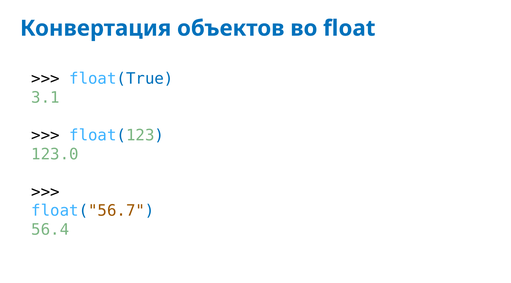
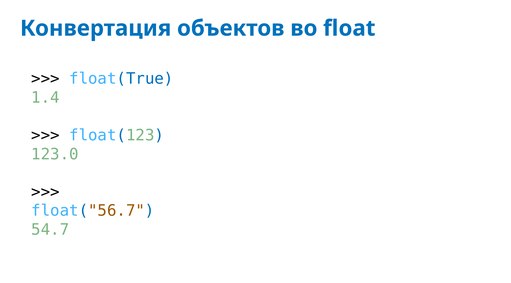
3.1: 3.1 -> 1.4 (46, 98)
56.4: 56.4 -> 54.7 (50, 230)
